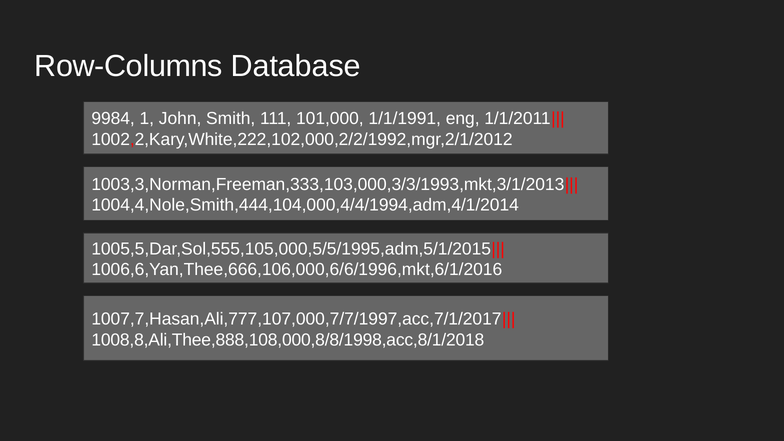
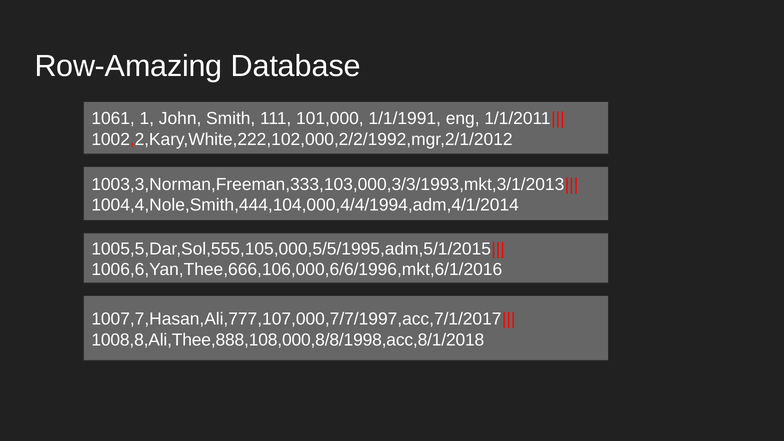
Row-Columns: Row-Columns -> Row-Amazing (128, 66)
9984: 9984 -> 1061 (113, 119)
